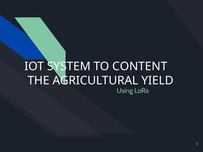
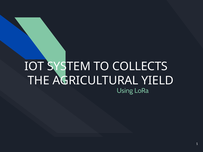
CONTENT: CONTENT -> COLLECTS (140, 66)
